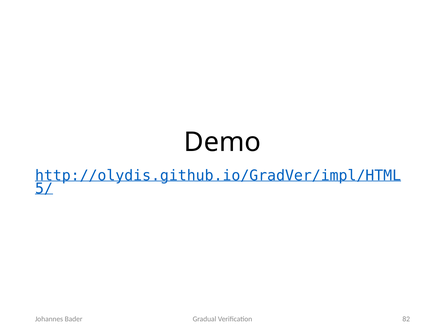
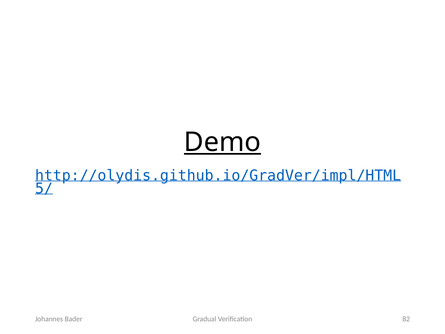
Demo underline: none -> present (222, 142)
